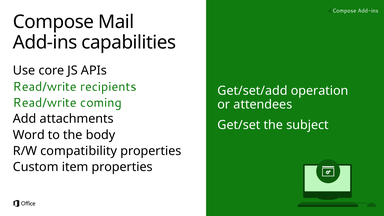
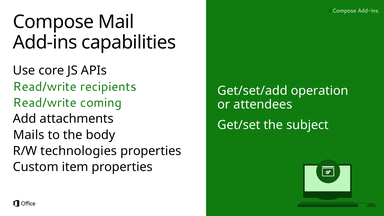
Word: Word -> Mails (29, 135)
compatibility: compatibility -> technologies (79, 151)
